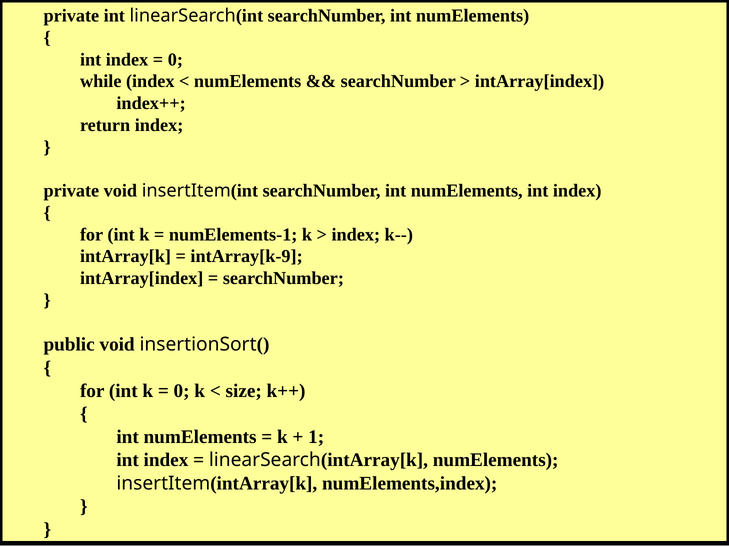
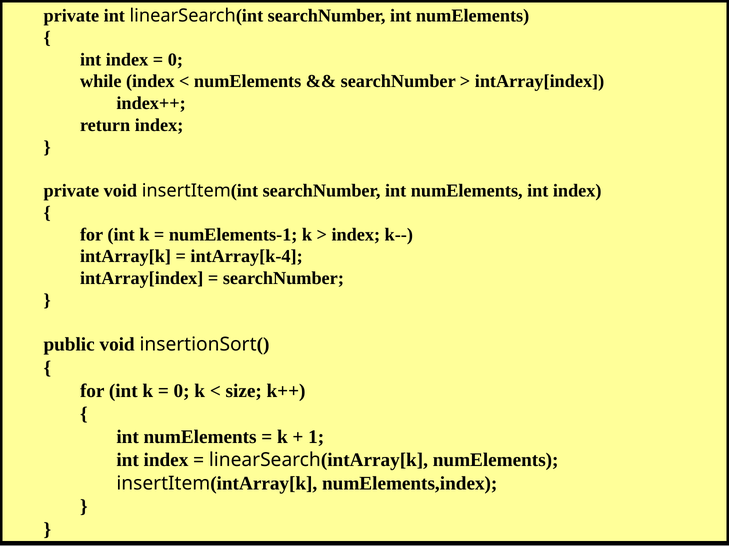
intArray[k-9: intArray[k-9 -> intArray[k-4 (247, 256)
